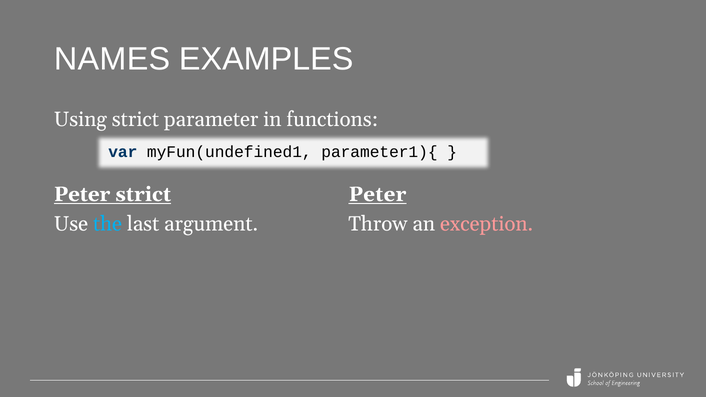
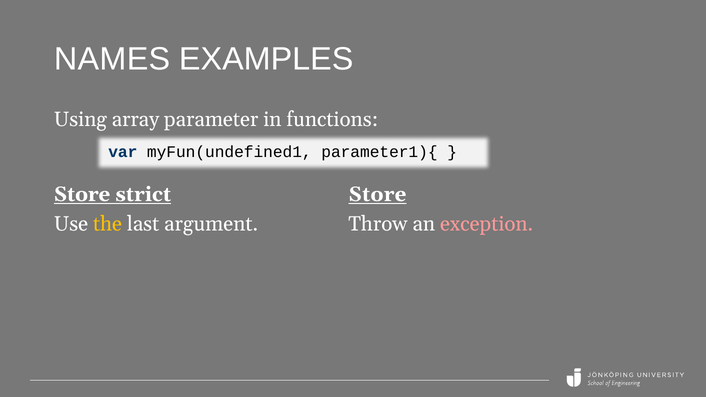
Using strict: strict -> array (135, 119)
Peter: Peter -> Store (82, 194)
Peter: Peter -> Store (377, 194)
the colour: light blue -> yellow (108, 224)
